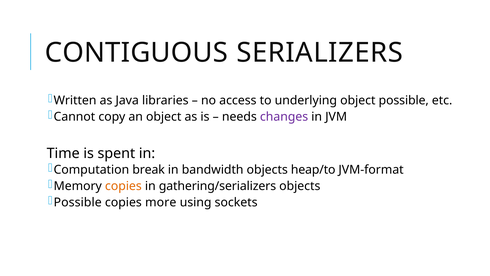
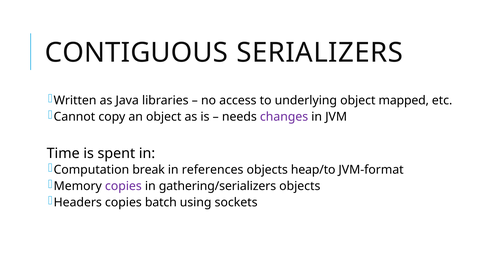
object possible: possible -> mapped (404, 100)
bandwidth: bandwidth -> references (213, 170)
copies colour: orange -> purple (123, 186)
Possible: Possible -> Headers (78, 202)
more: more -> batch (161, 202)
